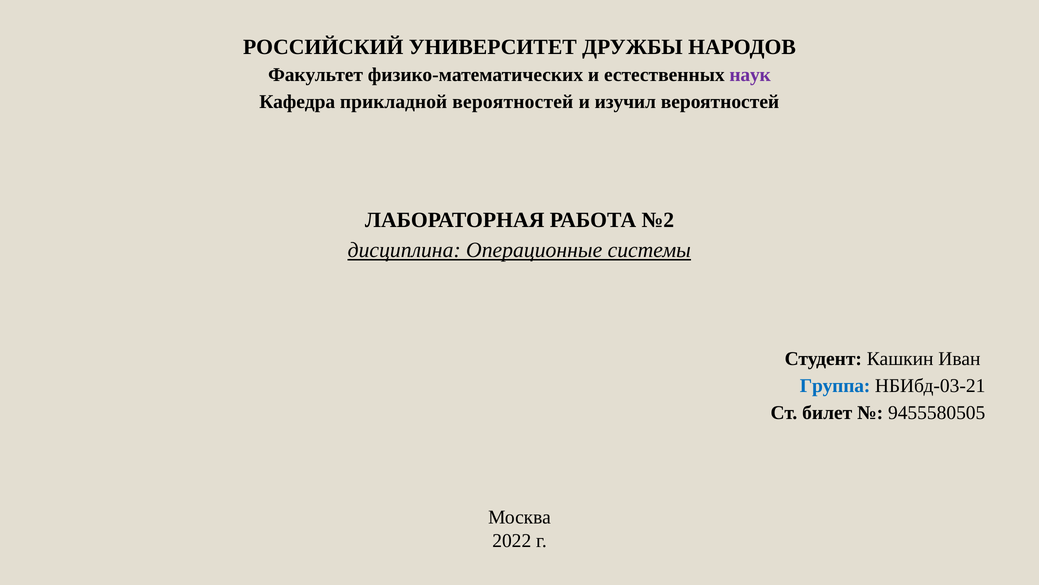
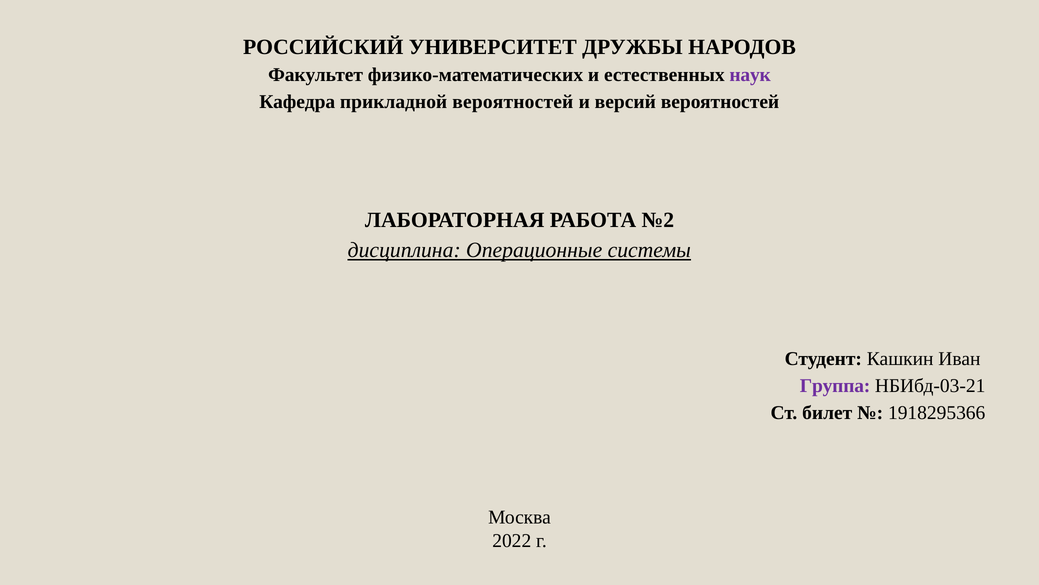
изучил: изучил -> версий (625, 102)
Группа colour: blue -> purple (835, 386)
9455580505: 9455580505 -> 1918295366 (937, 412)
